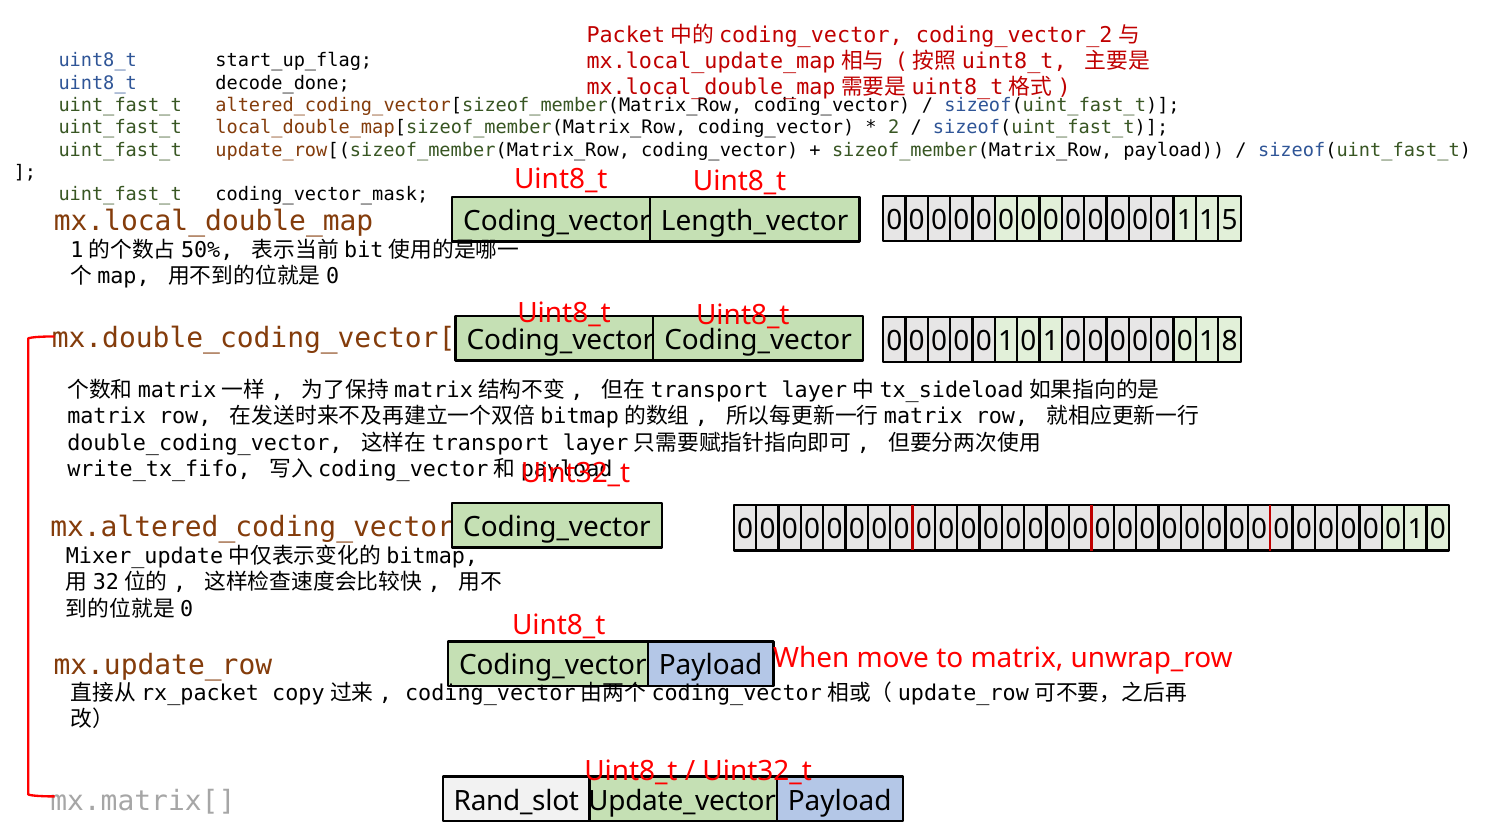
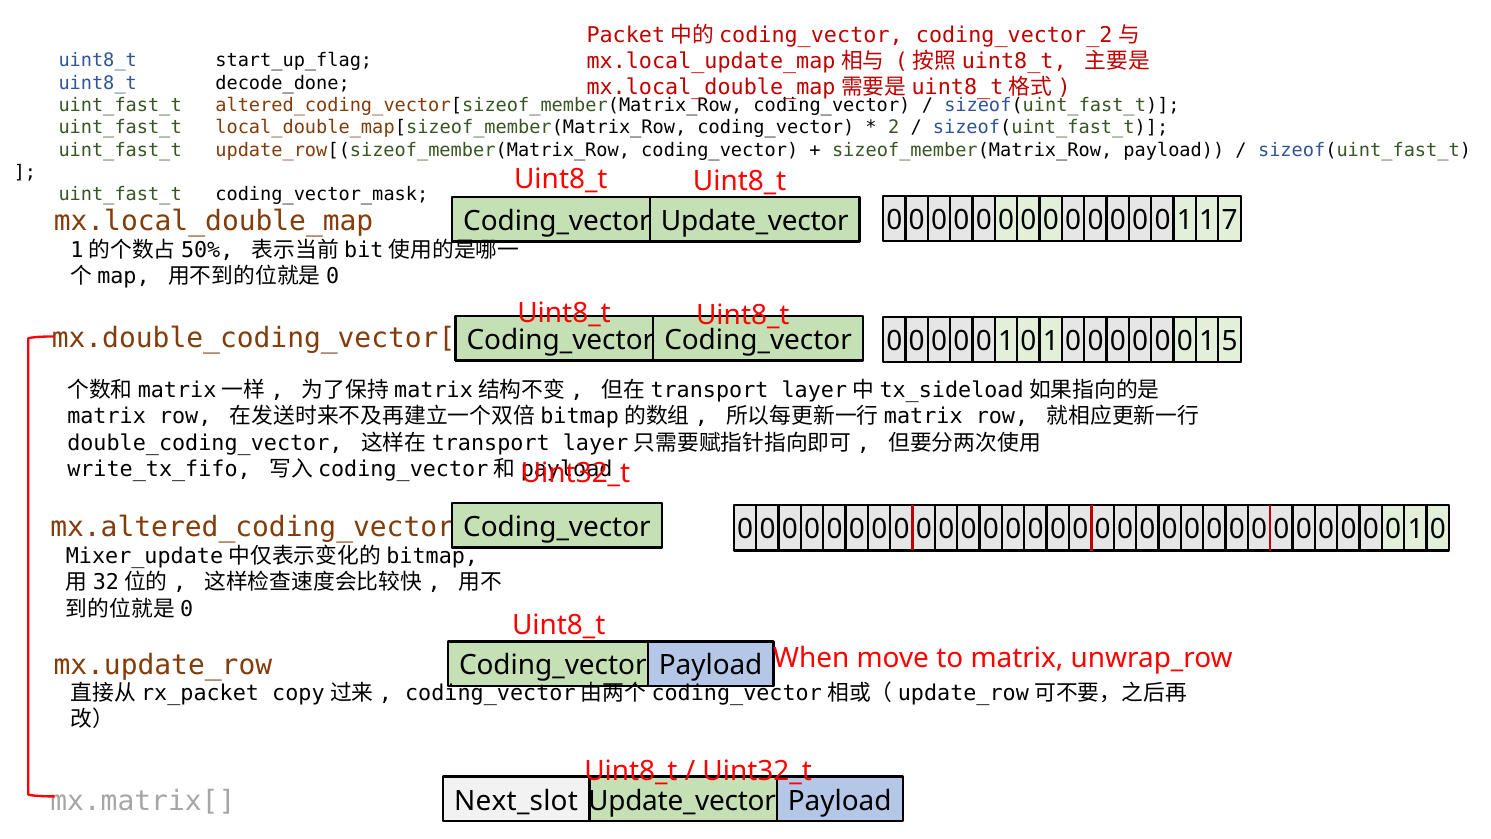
5: 5 -> 7 (1230, 220)
Coding_vector Length_vector: Length_vector -> Update_vector (755, 221)
8: 8 -> 5 (1230, 341)
Rand_slot: Rand_slot -> Next_slot (516, 801)
